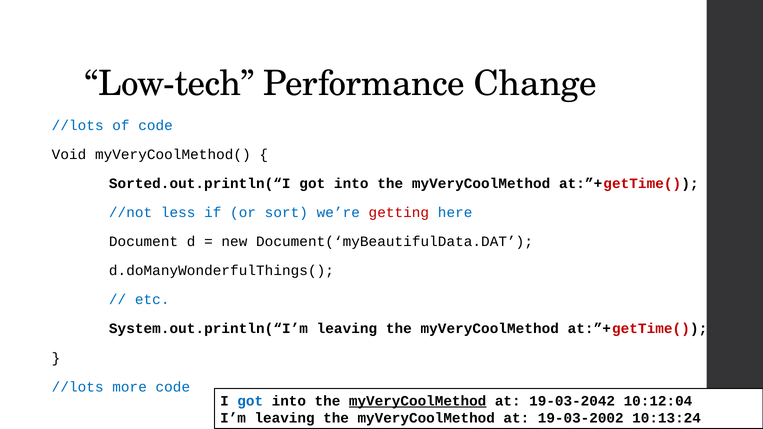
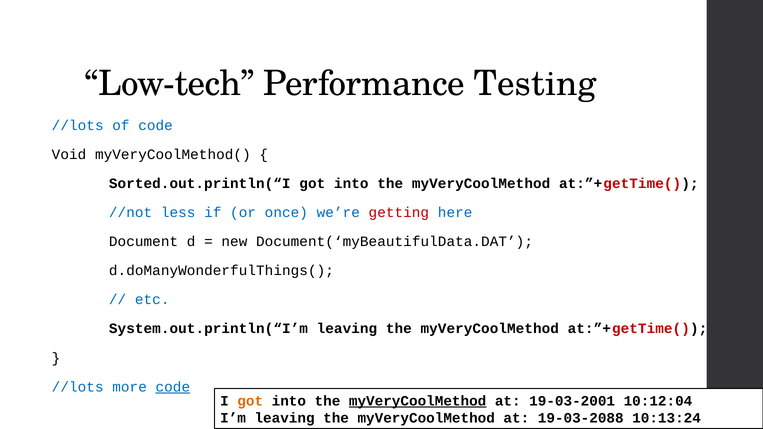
Change: Change -> Testing (535, 84)
sort: sort -> once (286, 213)
code underline: none -> present (173, 387)
got colour: blue -> orange (250, 401)
19-03-2042: 19-03-2042 -> 19-03-2001 (572, 401)
19-03-2002: 19-03-2002 -> 19-03-2088 (581, 418)
